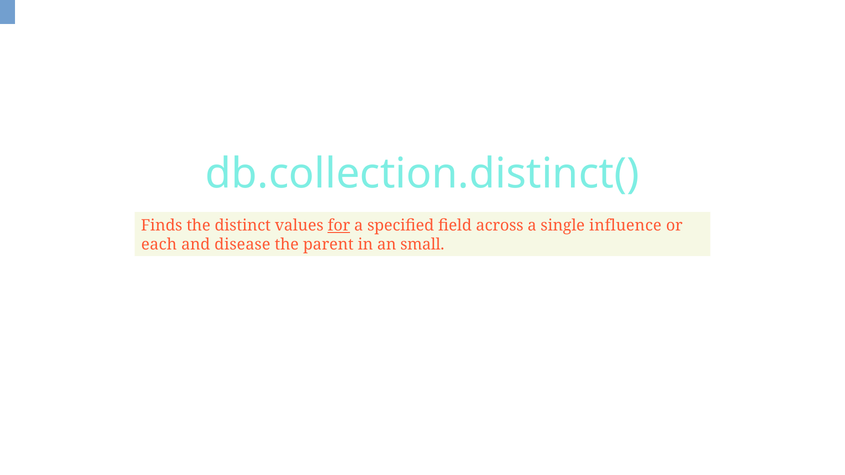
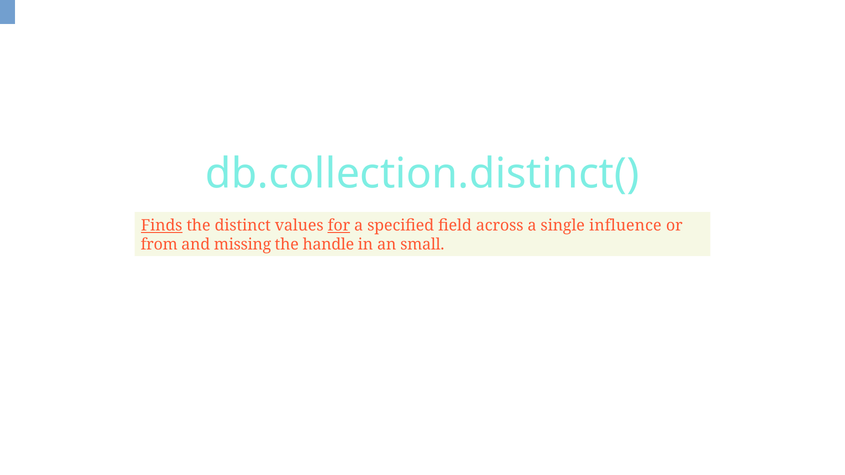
Finds underline: none -> present (162, 226)
each: each -> from (159, 245)
disease: disease -> missing (243, 245)
parent: parent -> handle (328, 245)
